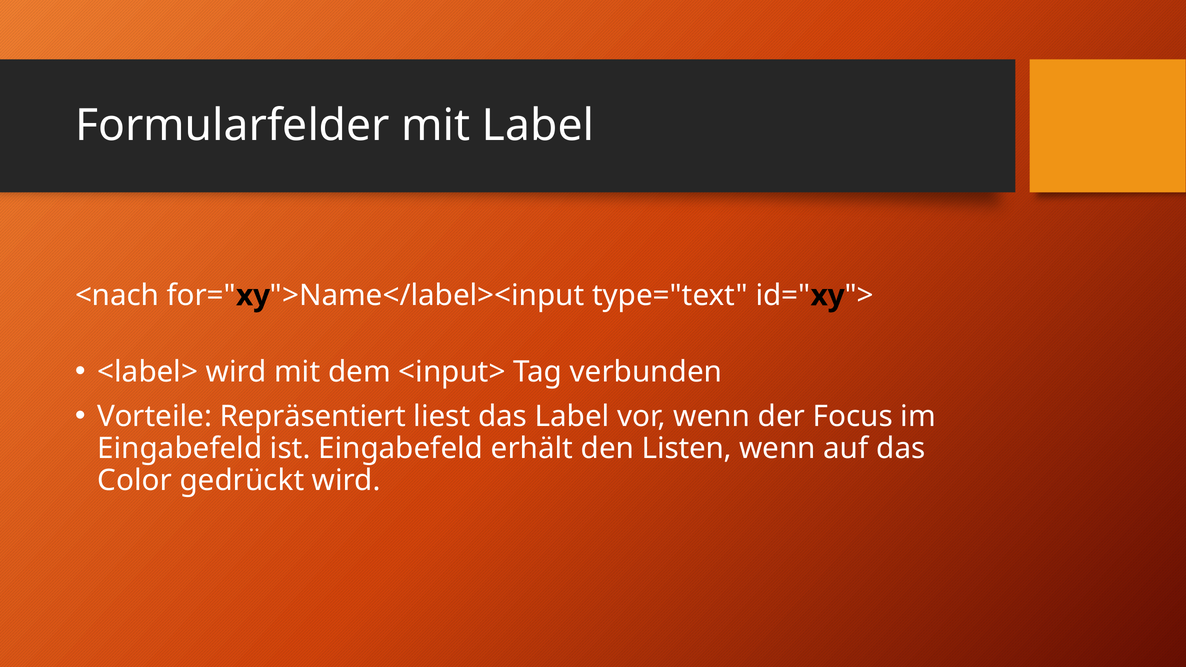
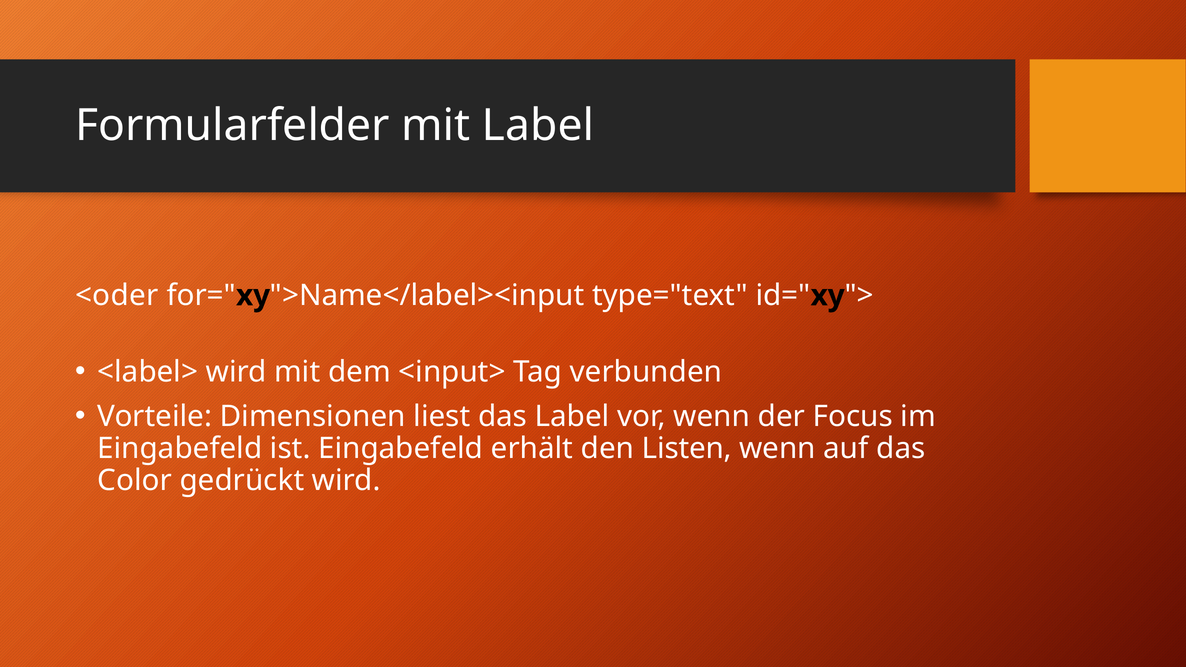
<nach: <nach -> <oder (117, 296)
Repräsentiert: Repräsentiert -> Dimensionen (313, 416)
